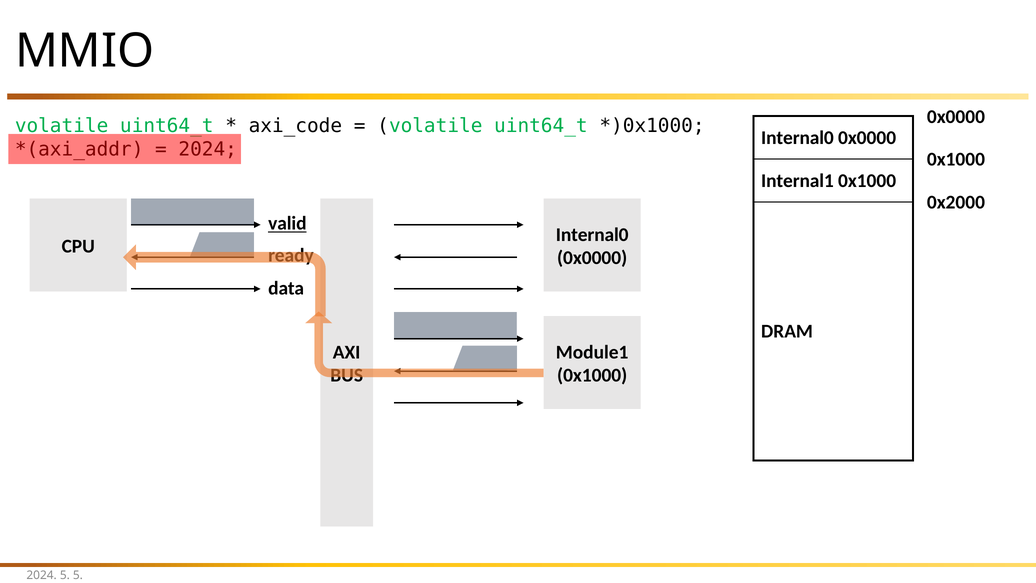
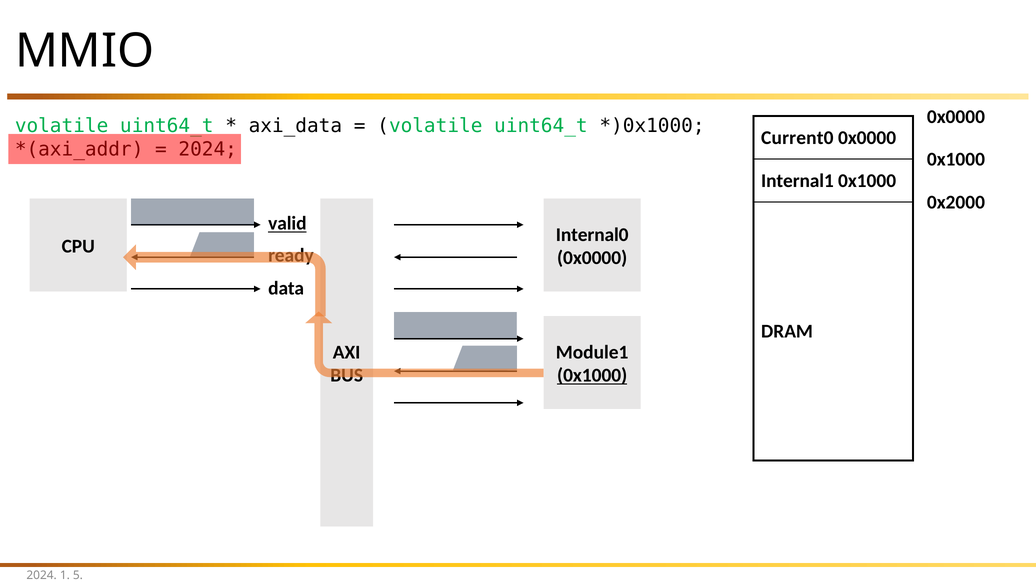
axi_code: axi_code -> axi_data (295, 126)
Internal0: Internal0 -> Current0 (797, 138)
0x1000 underline: none -> present (592, 375)
2024 5: 5 -> 1 (65, 575)
